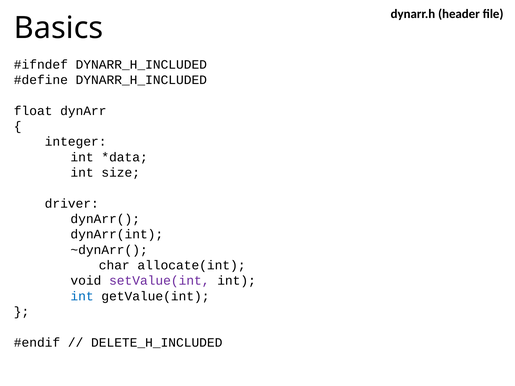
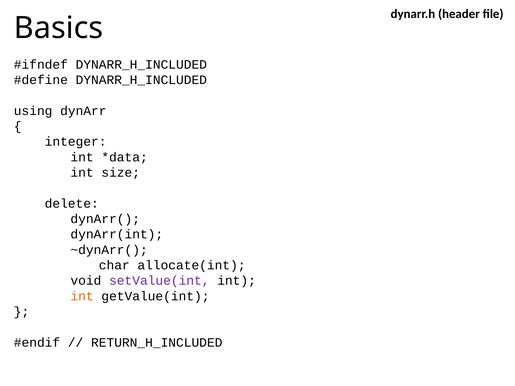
float: float -> using (33, 111)
driver: driver -> delete (72, 204)
int colour: blue -> orange (82, 296)
DELETE_H_INCLUDED: DELETE_H_INCLUDED -> RETURN_H_INCLUDED (157, 343)
